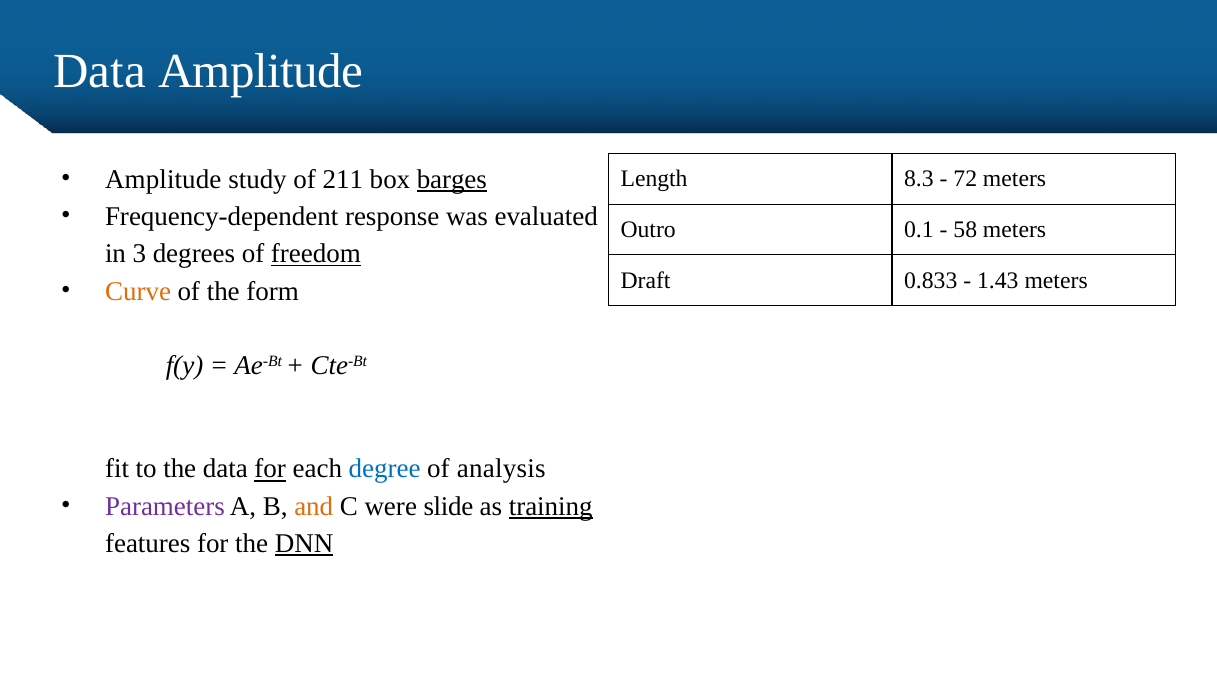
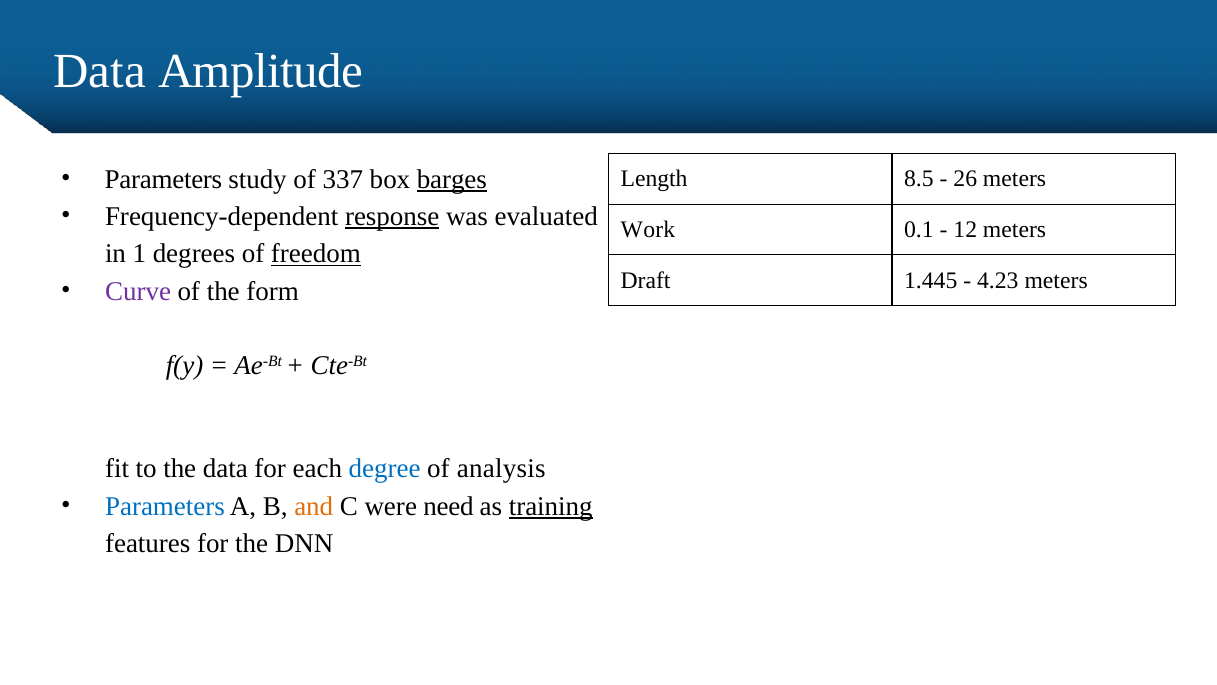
Amplitude: Amplitude -> Parameters (163, 179)
211: 211 -> 337 (343, 179)
8.3: 8.3 -> 8.5 (919, 179)
72: 72 -> 26 (965, 179)
response underline: none -> present (392, 216)
Outro: Outro -> Work (648, 229)
58: 58 -> 12 (965, 229)
3: 3 -> 1 (139, 254)
0.833: 0.833 -> 1.445 (931, 280)
1.43: 1.43 -> 4.23 (998, 280)
Curve colour: orange -> purple (138, 291)
for underline: present -> none (270, 469)
Parameters colour: purple -> blue (165, 506)
slide: slide -> need (448, 506)
DNN underline: present -> none (304, 543)
